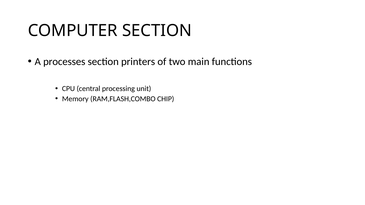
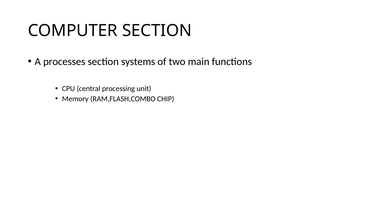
printers: printers -> systems (138, 62)
